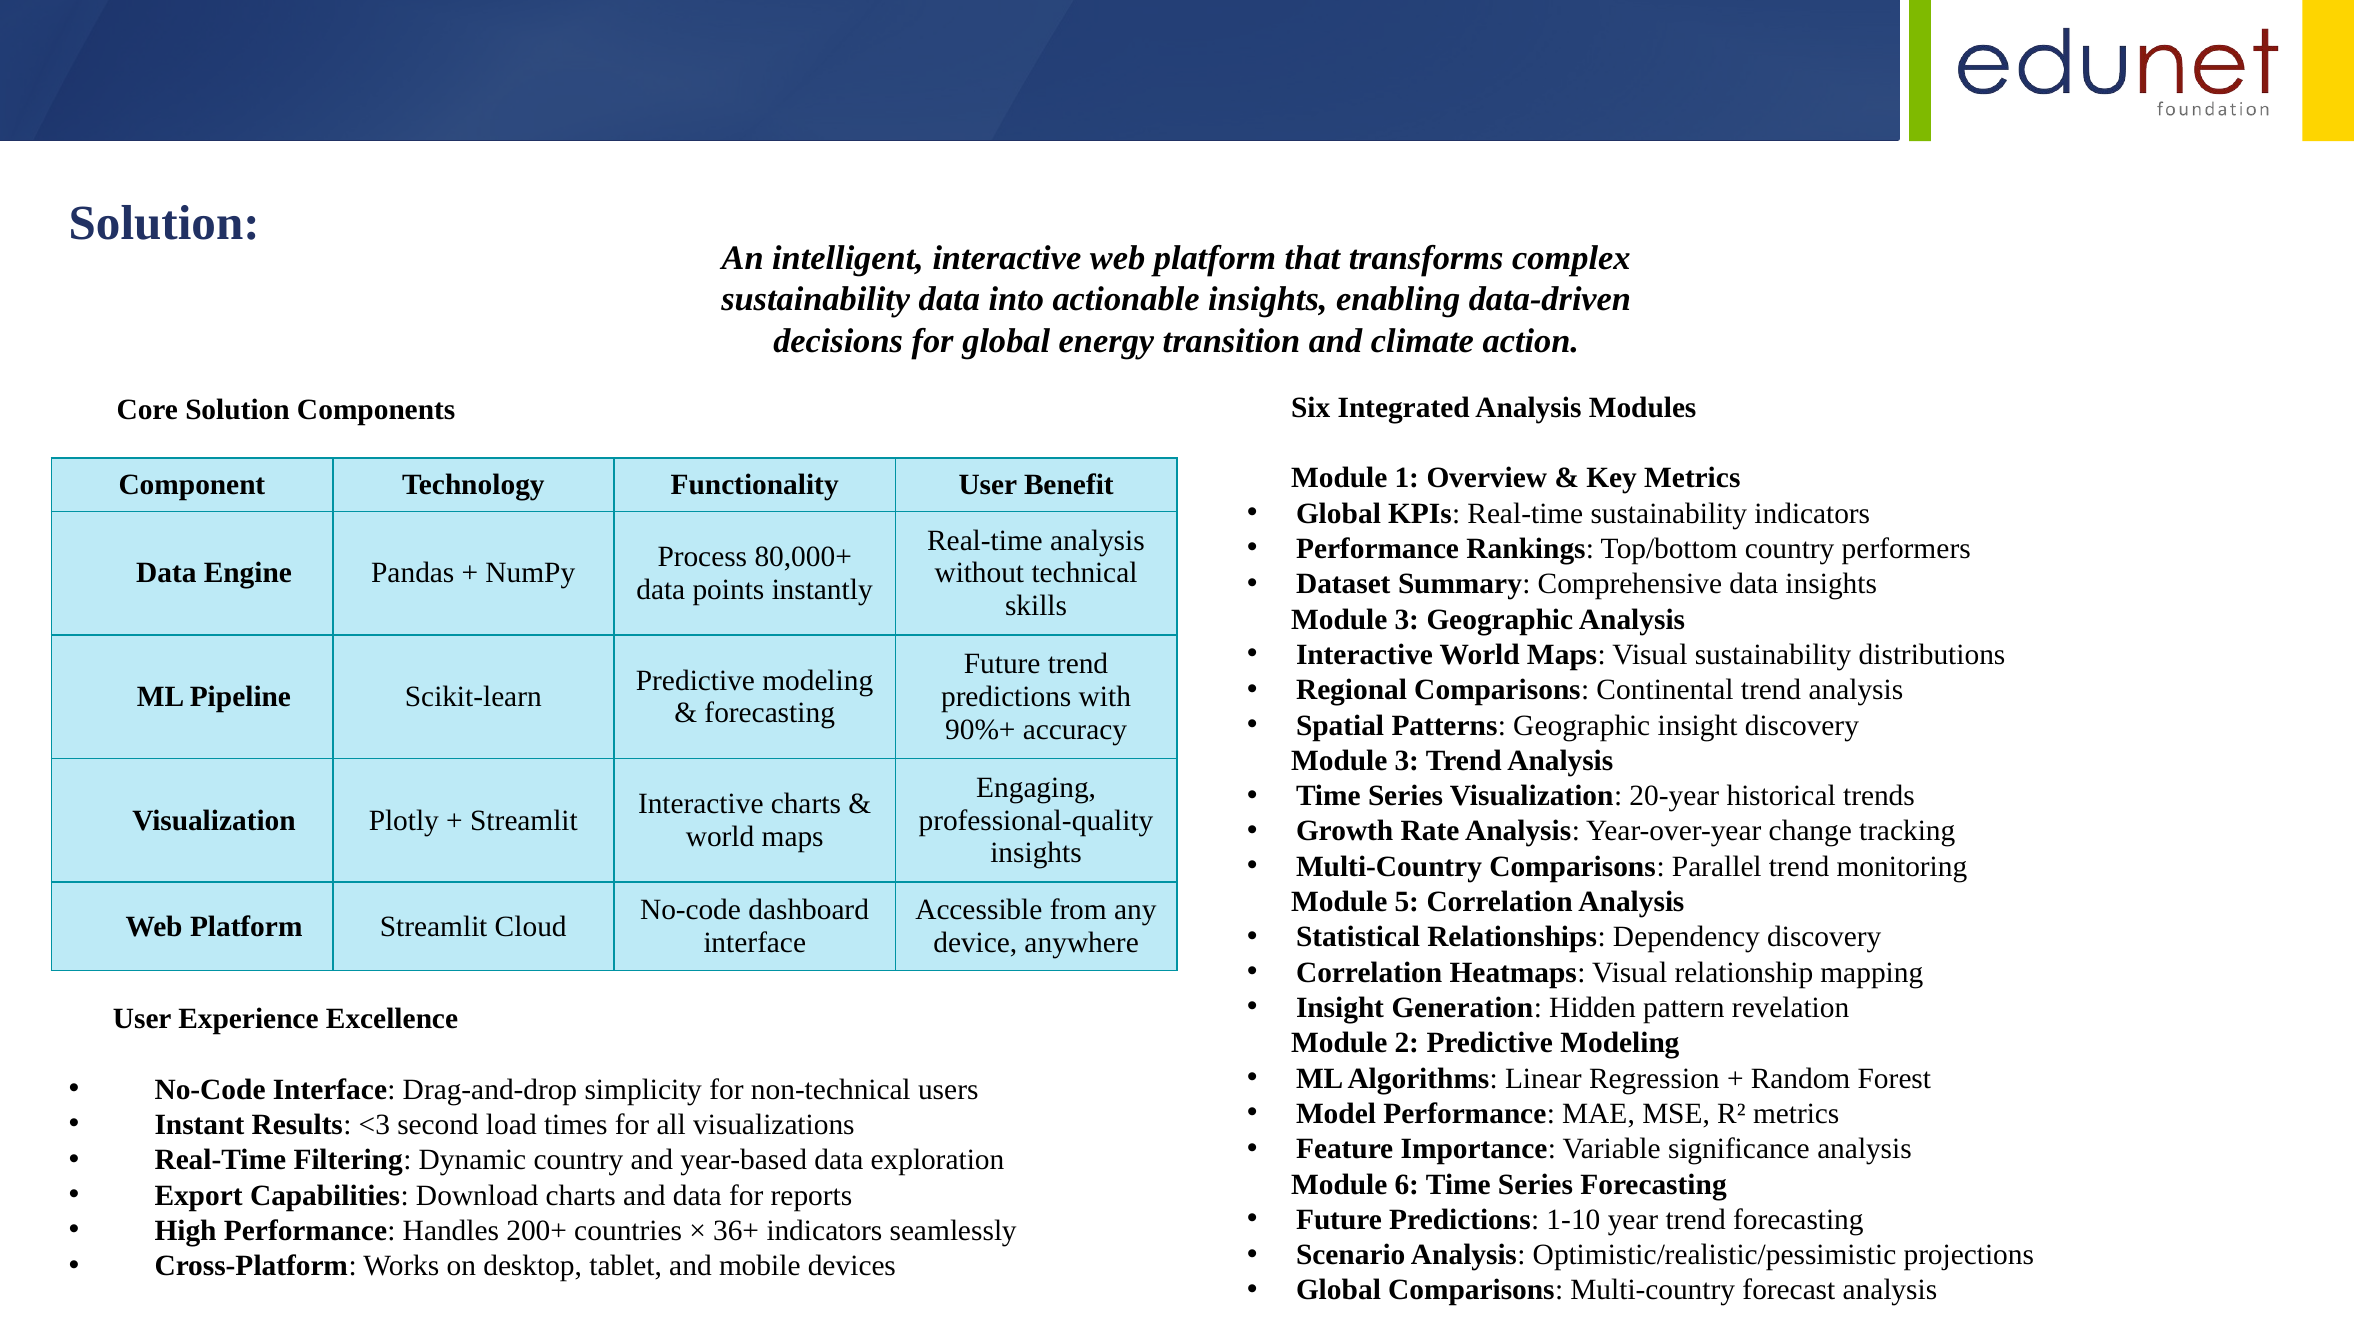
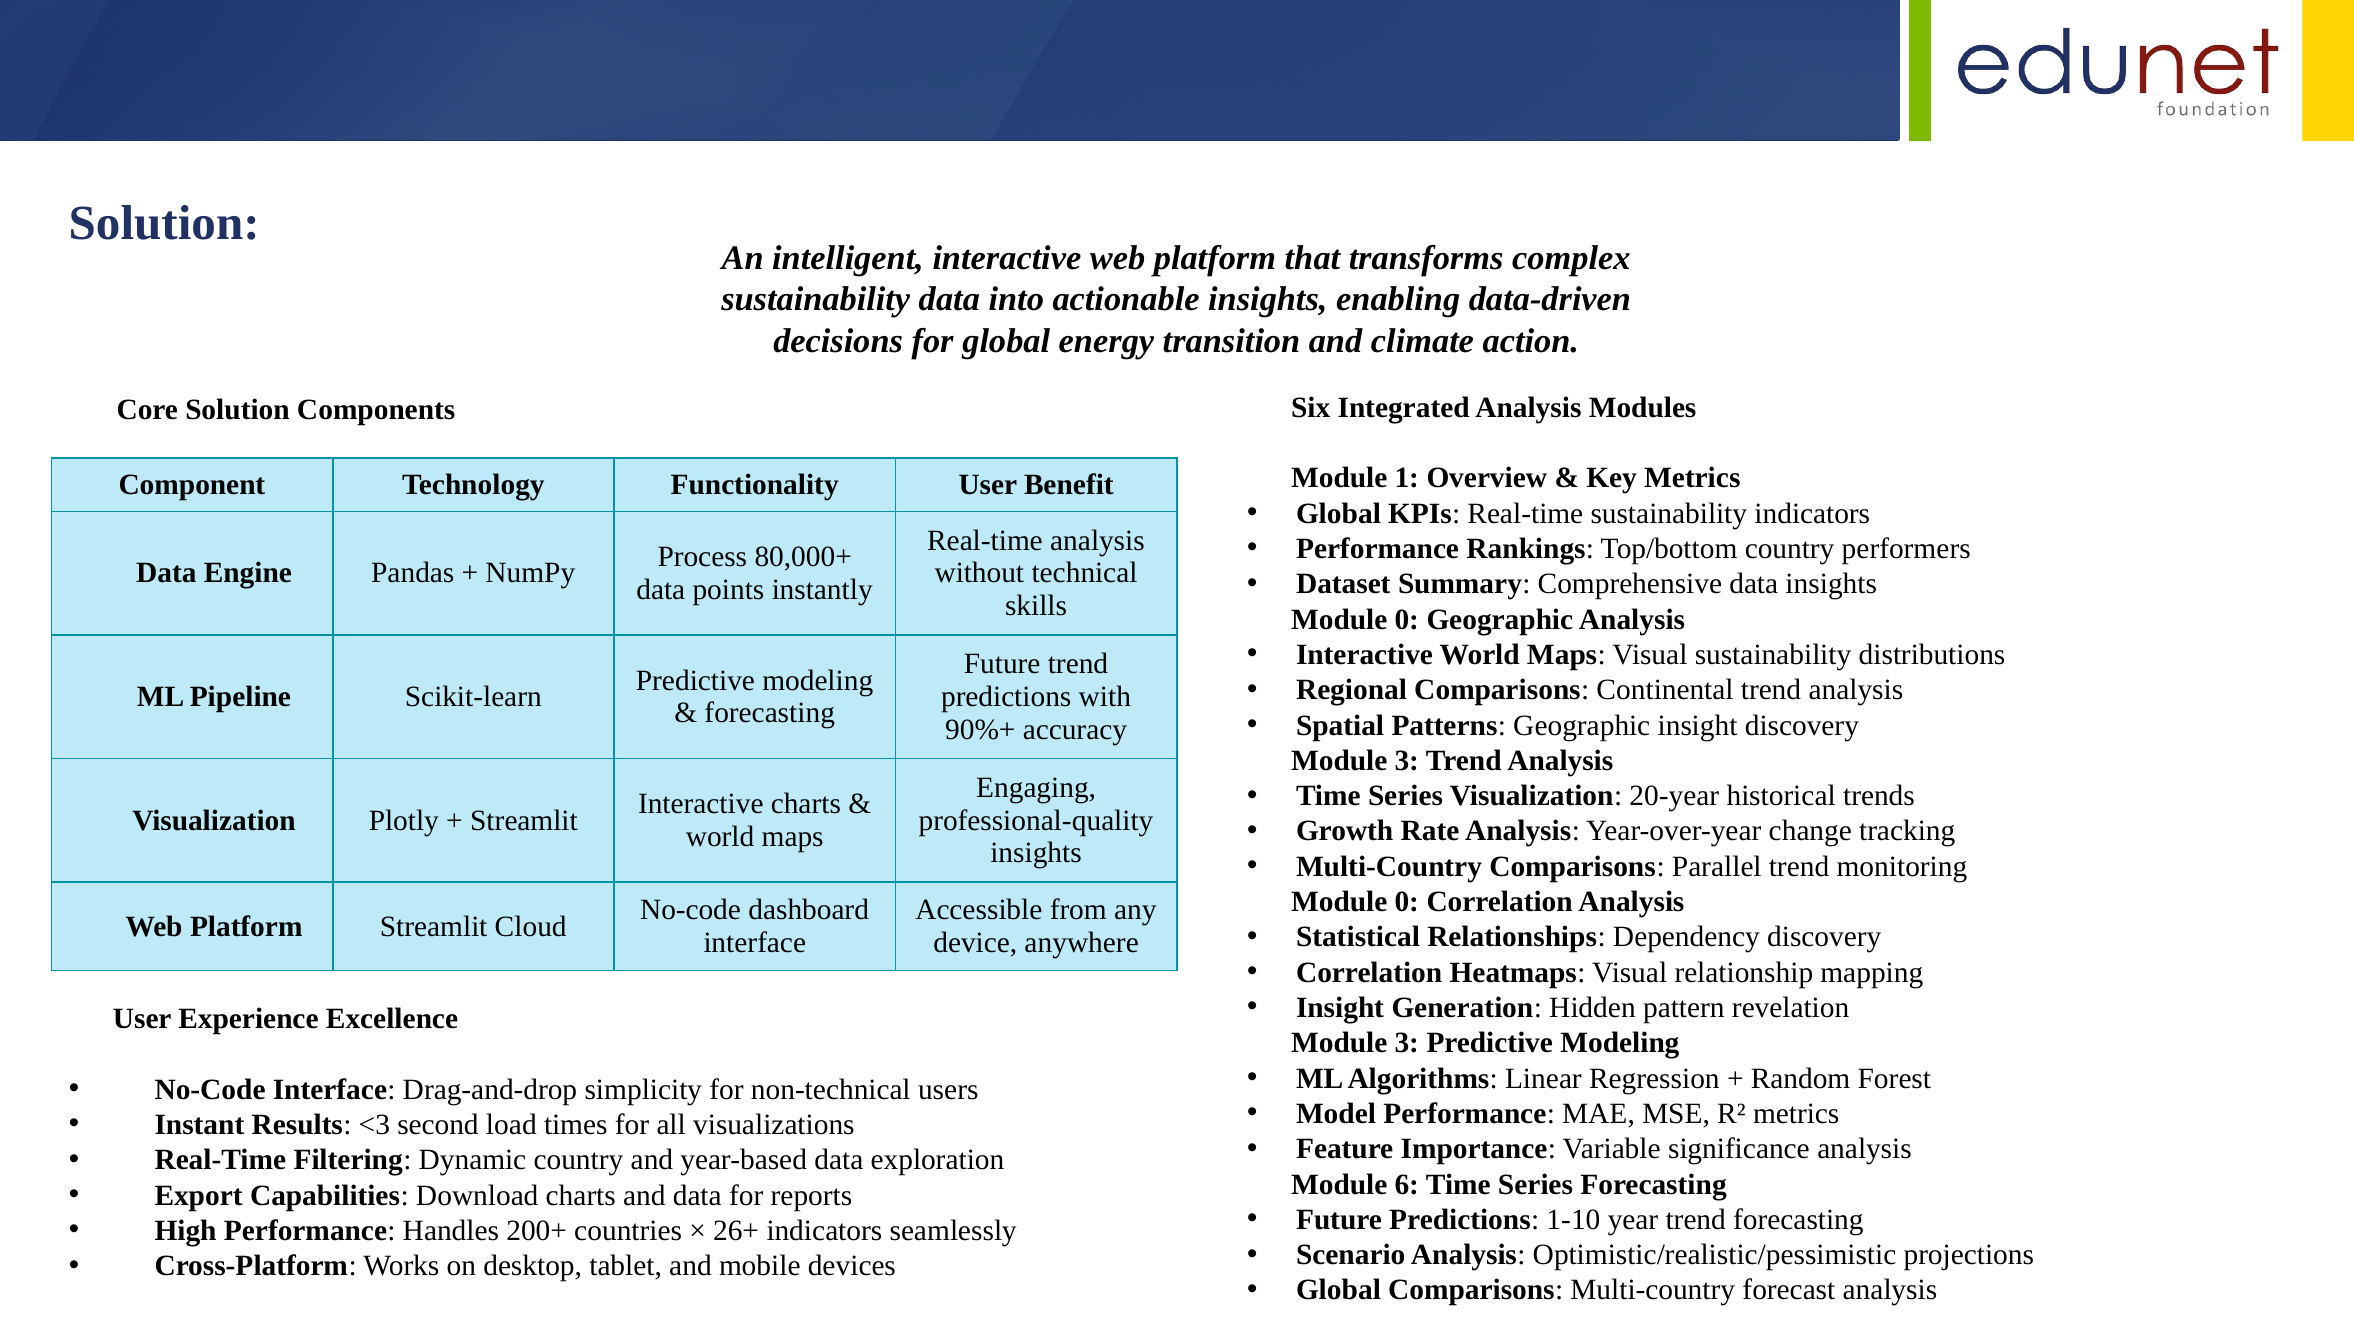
3: 3 -> 0 (1407, 619)
5: 5 -> 0 (1407, 902)
2: 2 -> 3 (1407, 1043)
36+: 36+ -> 26+ (736, 1231)
